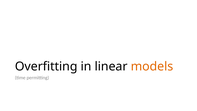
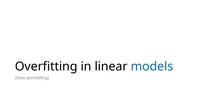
models colour: orange -> blue (152, 66)
